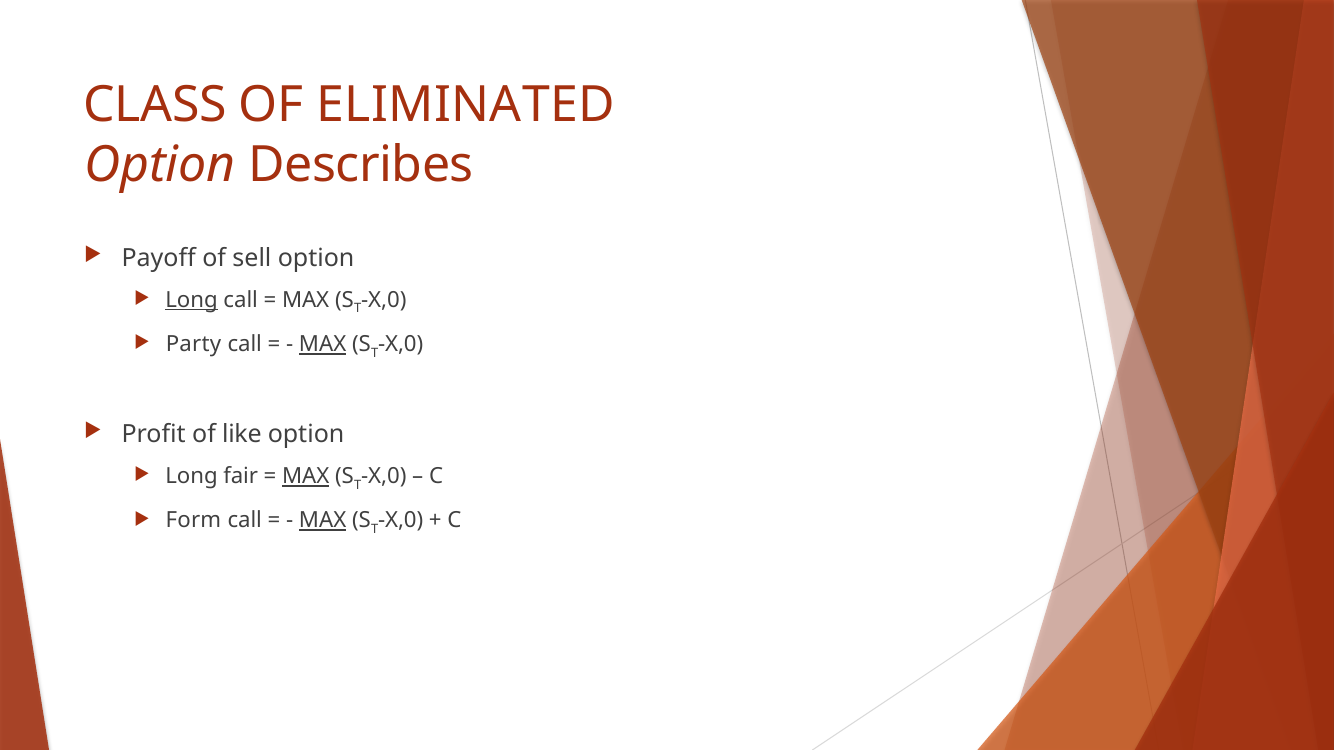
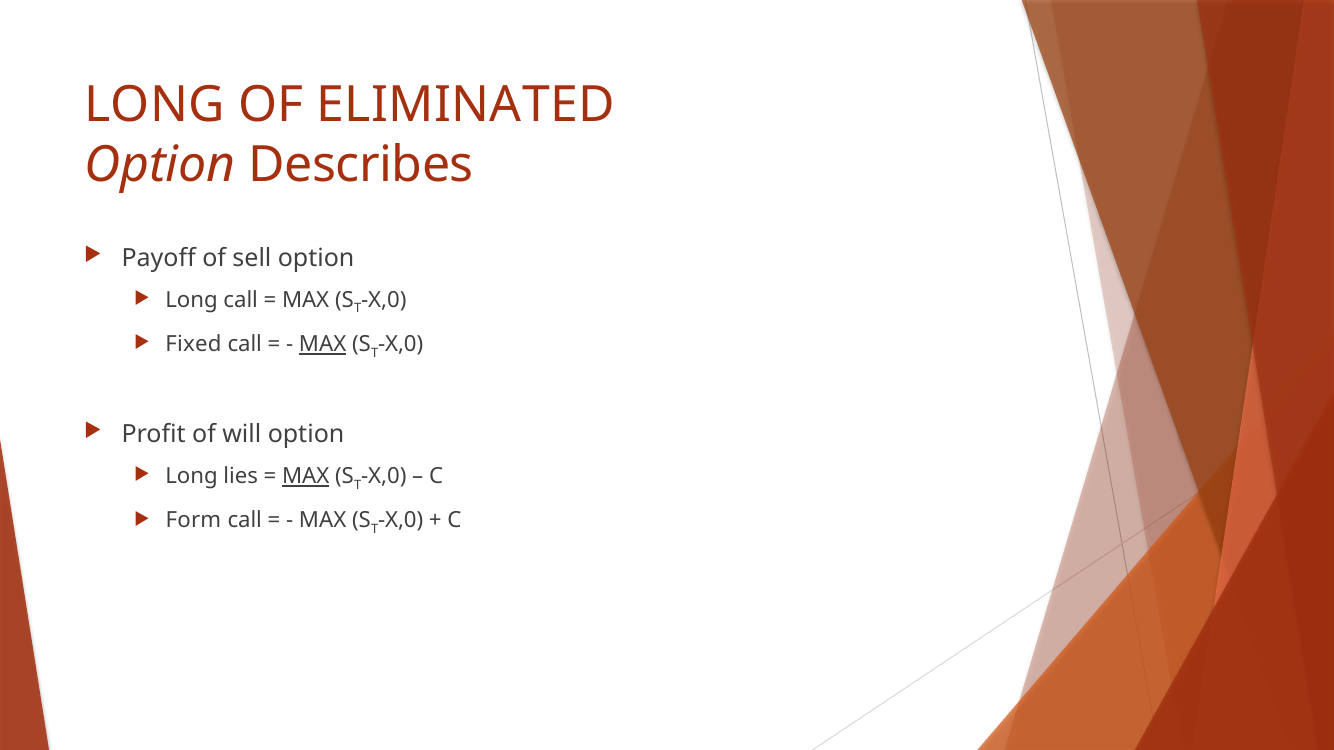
CLASS: CLASS -> LONG (155, 105)
Long underline: present -> none (192, 300)
Party: Party -> Fixed (193, 344)
like: like -> will (242, 434)
fair: fair -> lies (241, 477)
MAX underline: present -> none (323, 521)
